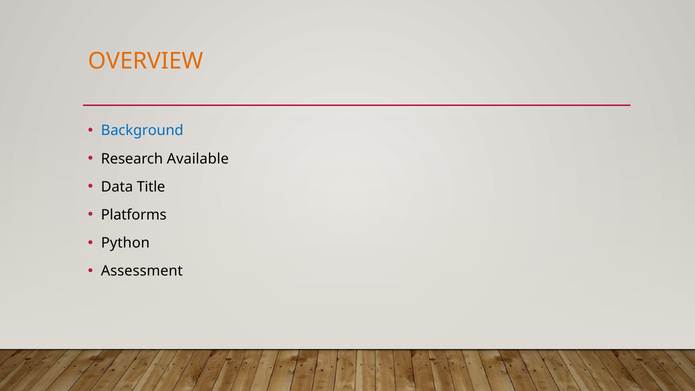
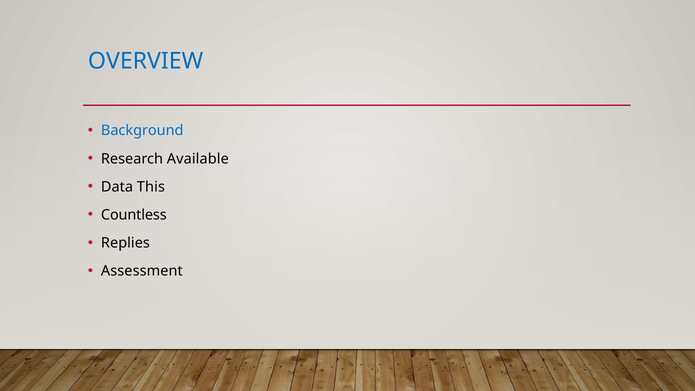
OVERVIEW colour: orange -> blue (146, 61)
Title: Title -> This (151, 187)
Platforms: Platforms -> Countless (134, 215)
Python: Python -> Replies (125, 243)
